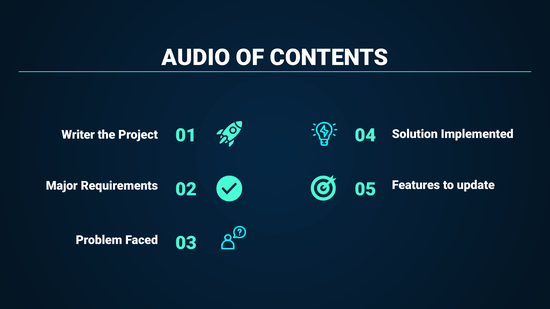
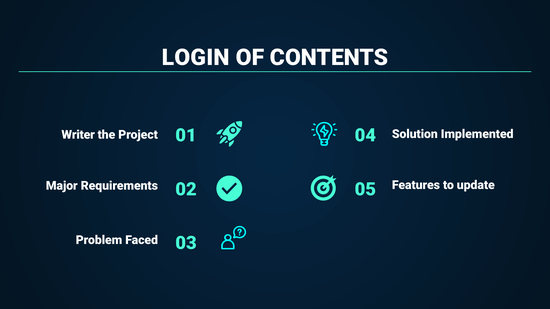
AUDIO: AUDIO -> LOGIN (196, 58)
